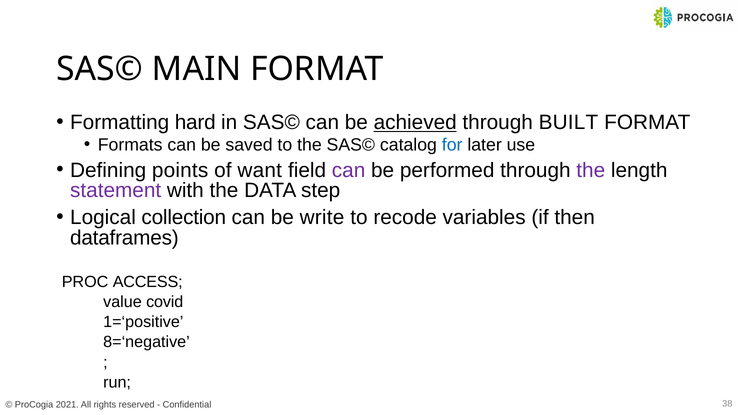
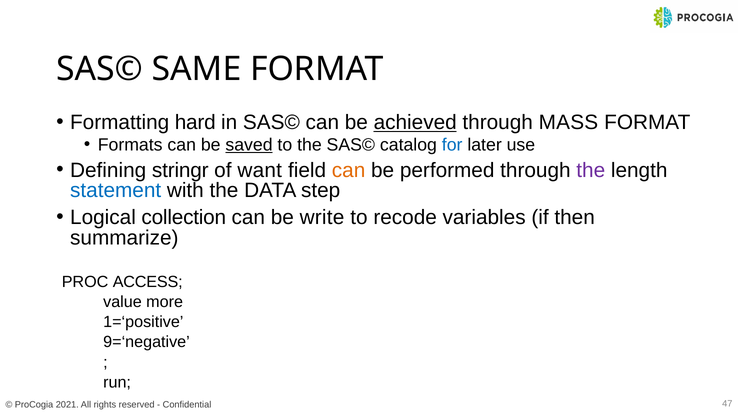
MAIN: MAIN -> SAME (197, 69)
BUILT: BUILT -> MASS (568, 123)
saved underline: none -> present (249, 145)
points: points -> stringr (180, 170)
can colour: purple -> orange (349, 170)
statement colour: purple -> blue (116, 190)
dataframes: dataframes -> summarize (124, 238)
covid: covid -> more (165, 302)
8=‘negative: 8=‘negative -> 9=‘negative (147, 342)
38: 38 -> 47 (727, 404)
